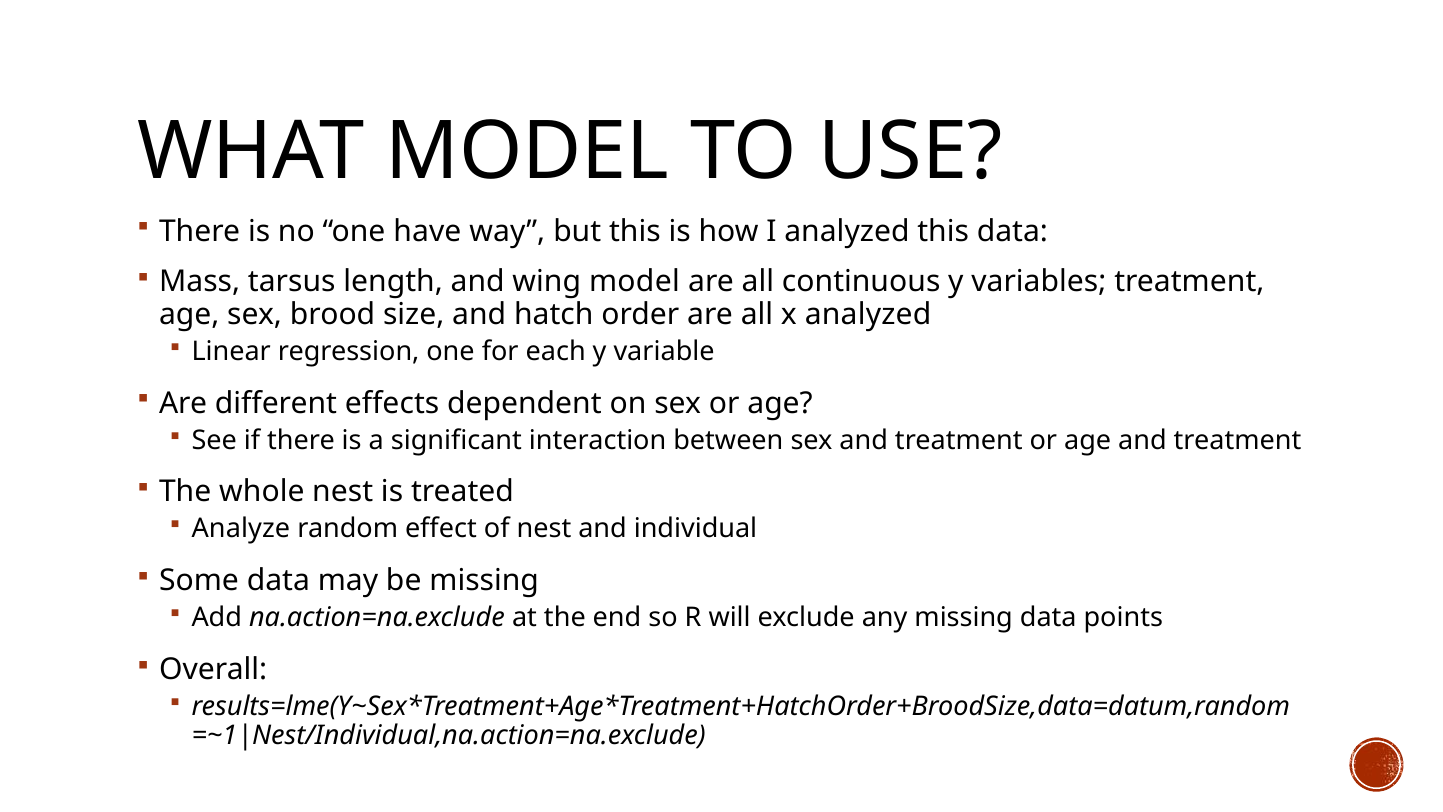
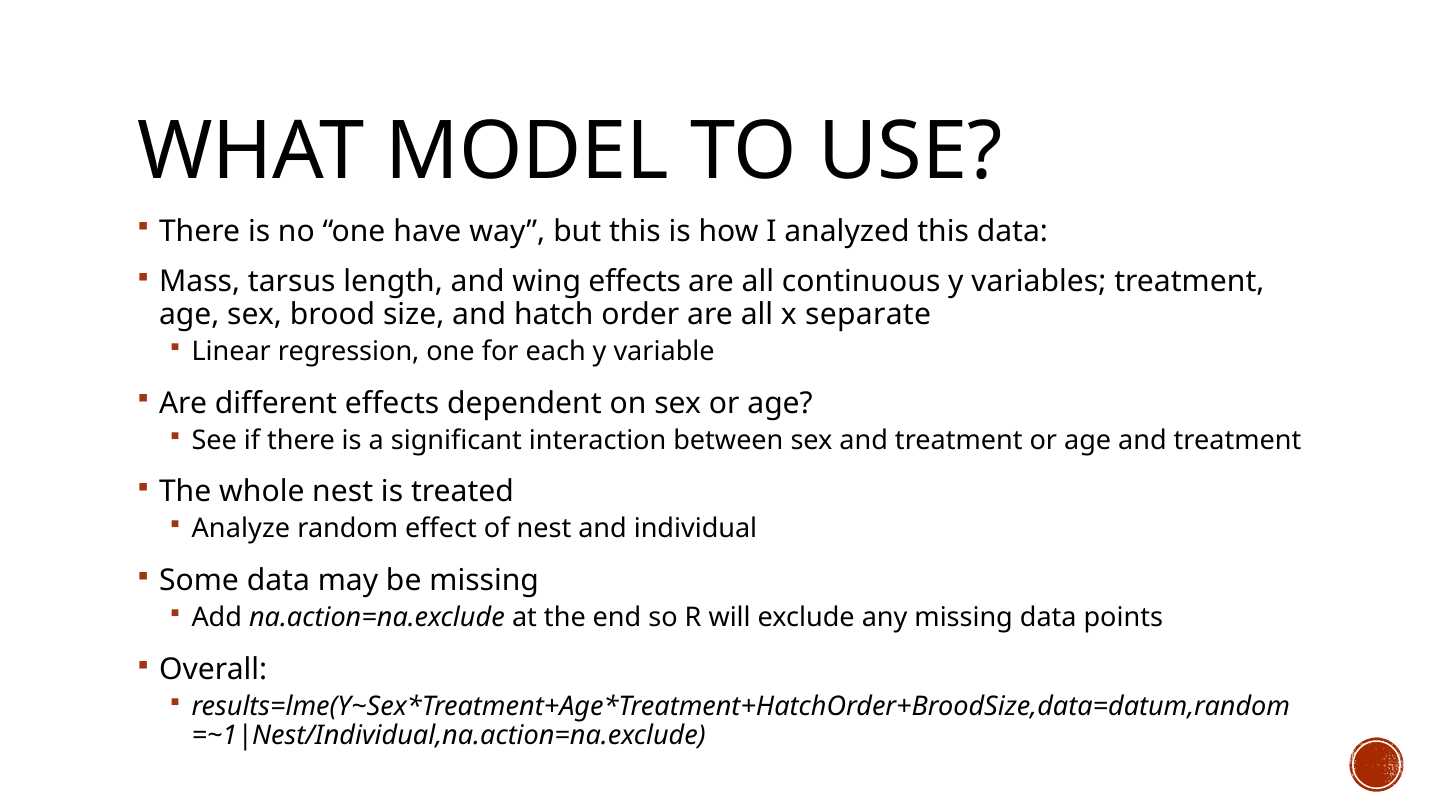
wing model: model -> effects (635, 282)
x analyzed: analyzed -> separate (868, 314)
